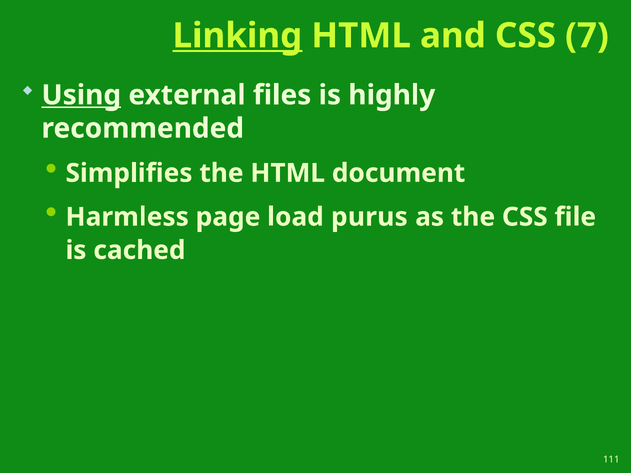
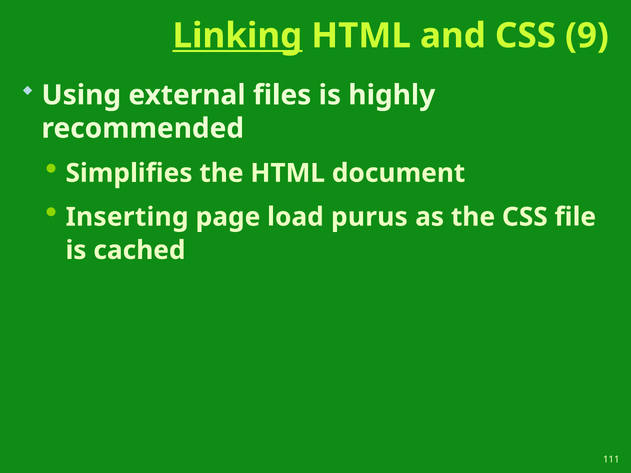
7: 7 -> 9 (587, 36)
Using underline: present -> none (81, 95)
Harmless: Harmless -> Inserting (127, 217)
